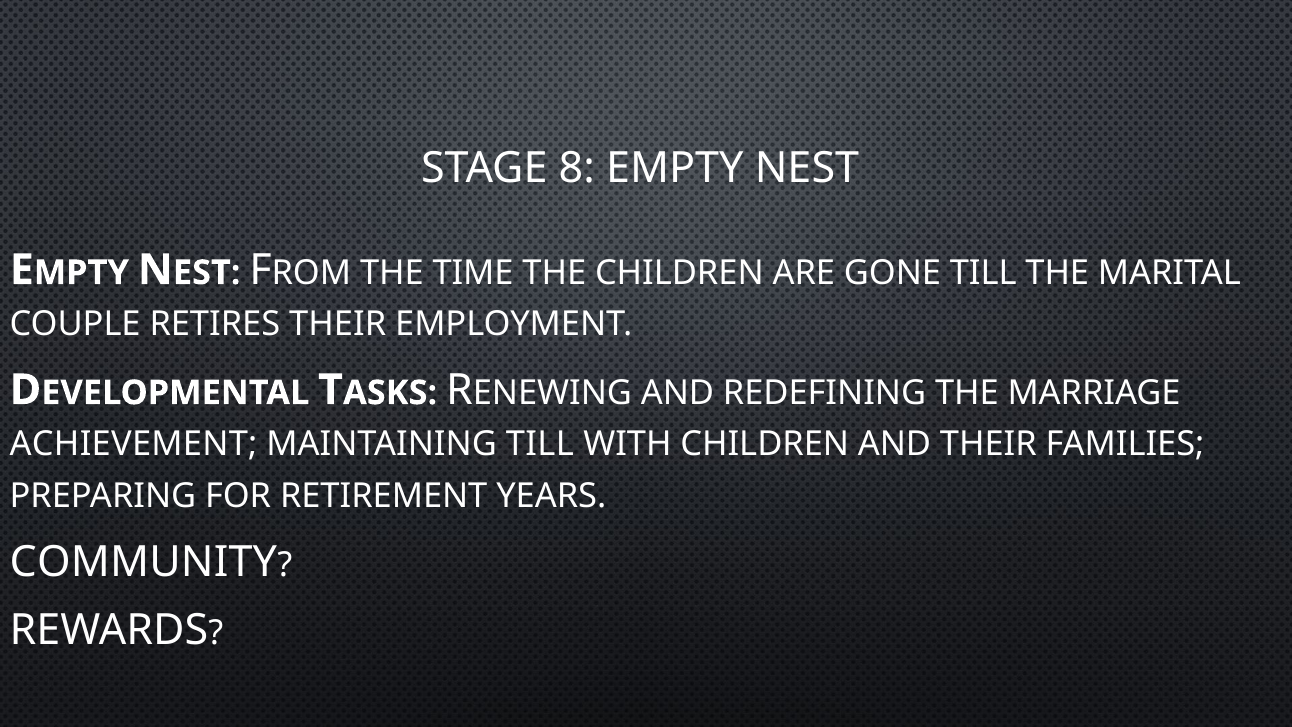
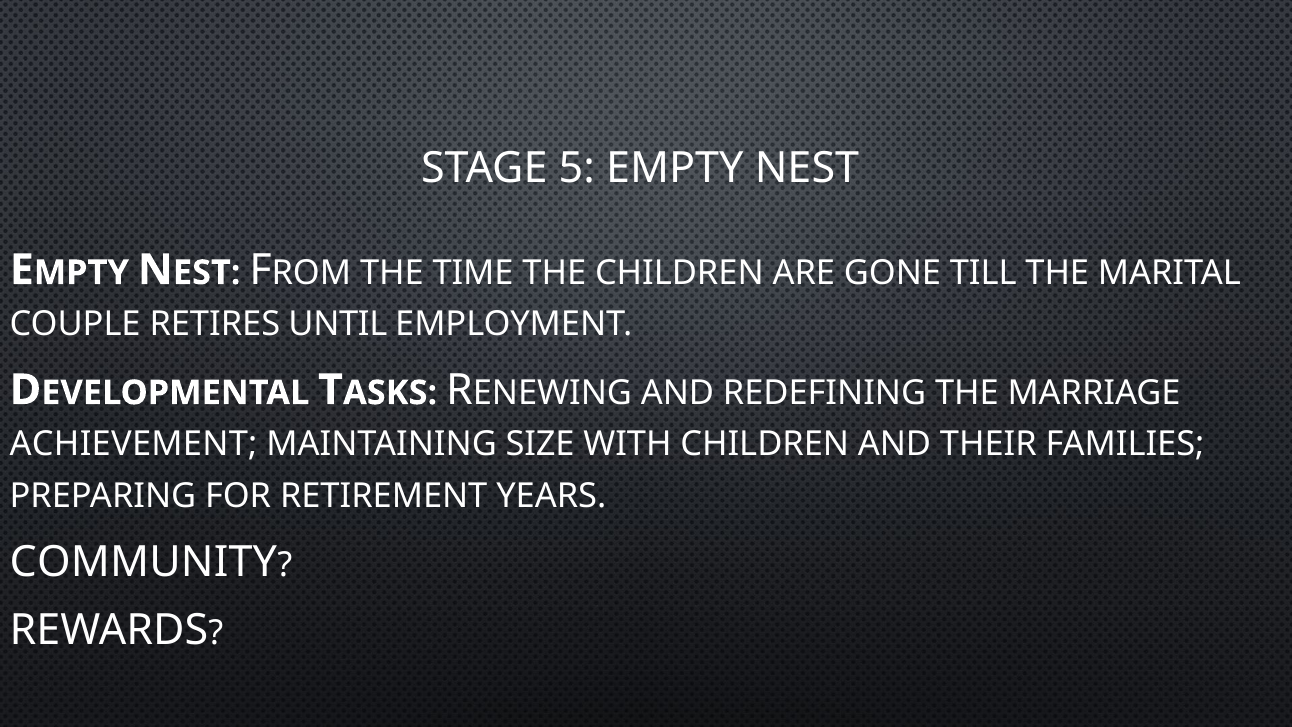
8: 8 -> 5 (577, 169)
RETIRES THEIR: THEIR -> UNTIL (338, 324)
MAINTAINING TILL: TILL -> SIZE (540, 444)
